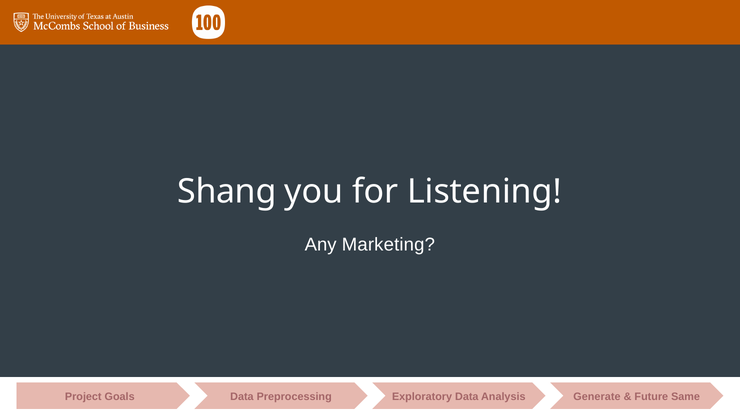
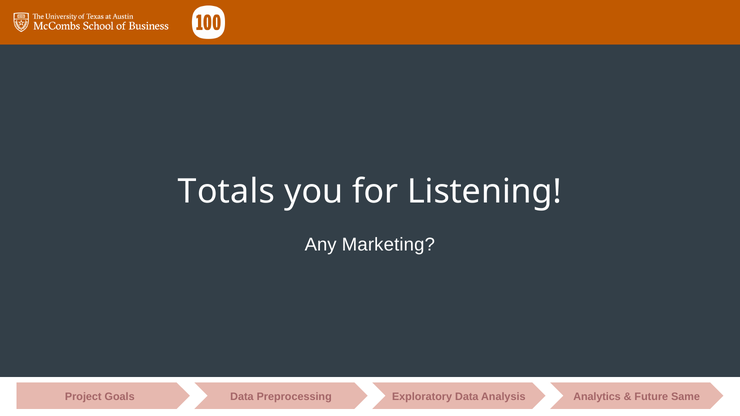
Shang: Shang -> Totals (227, 192)
Generate: Generate -> Analytics (597, 397)
